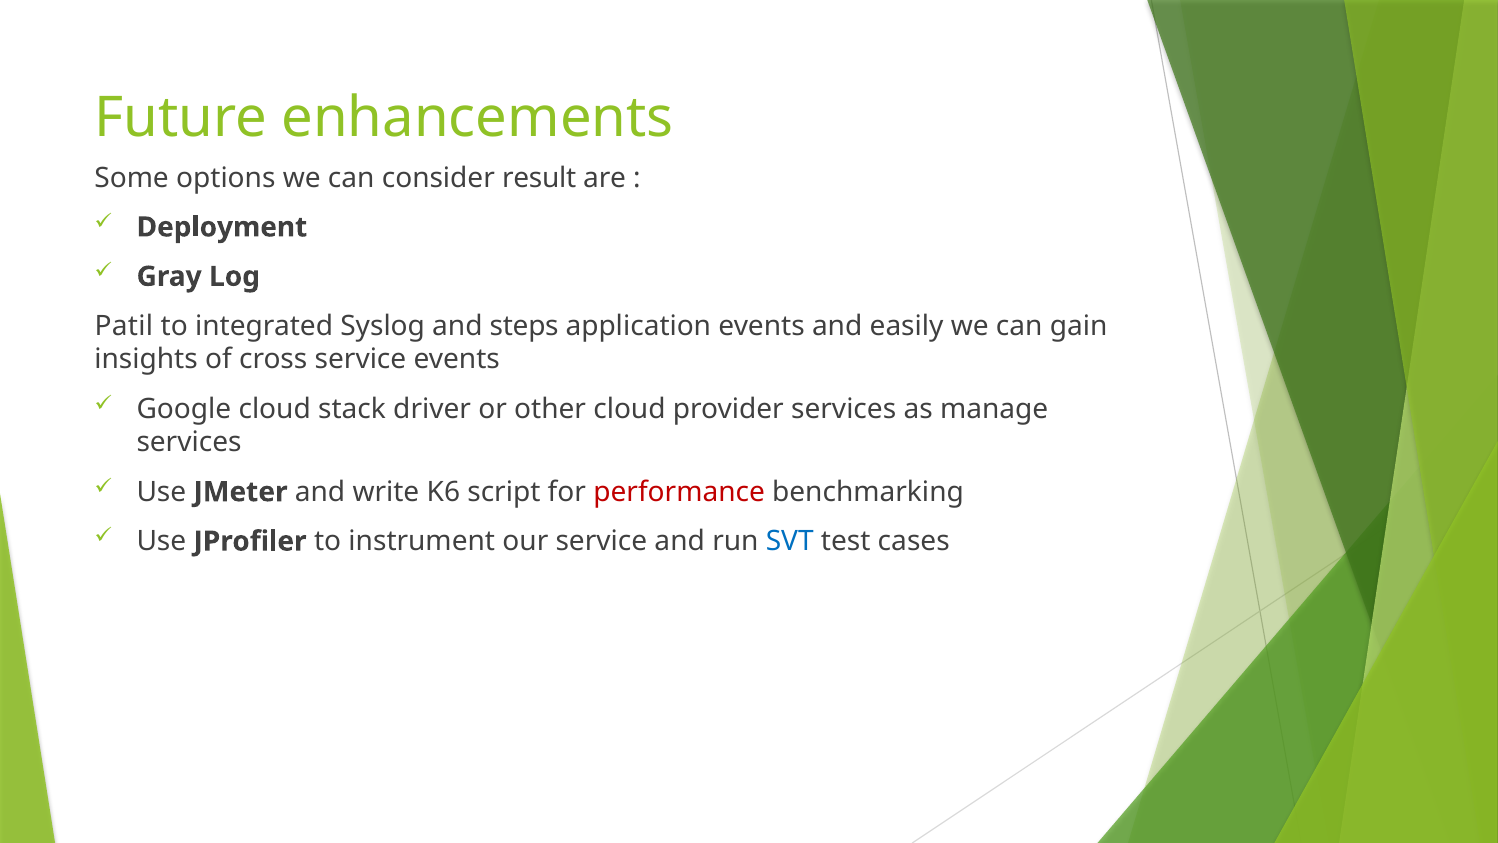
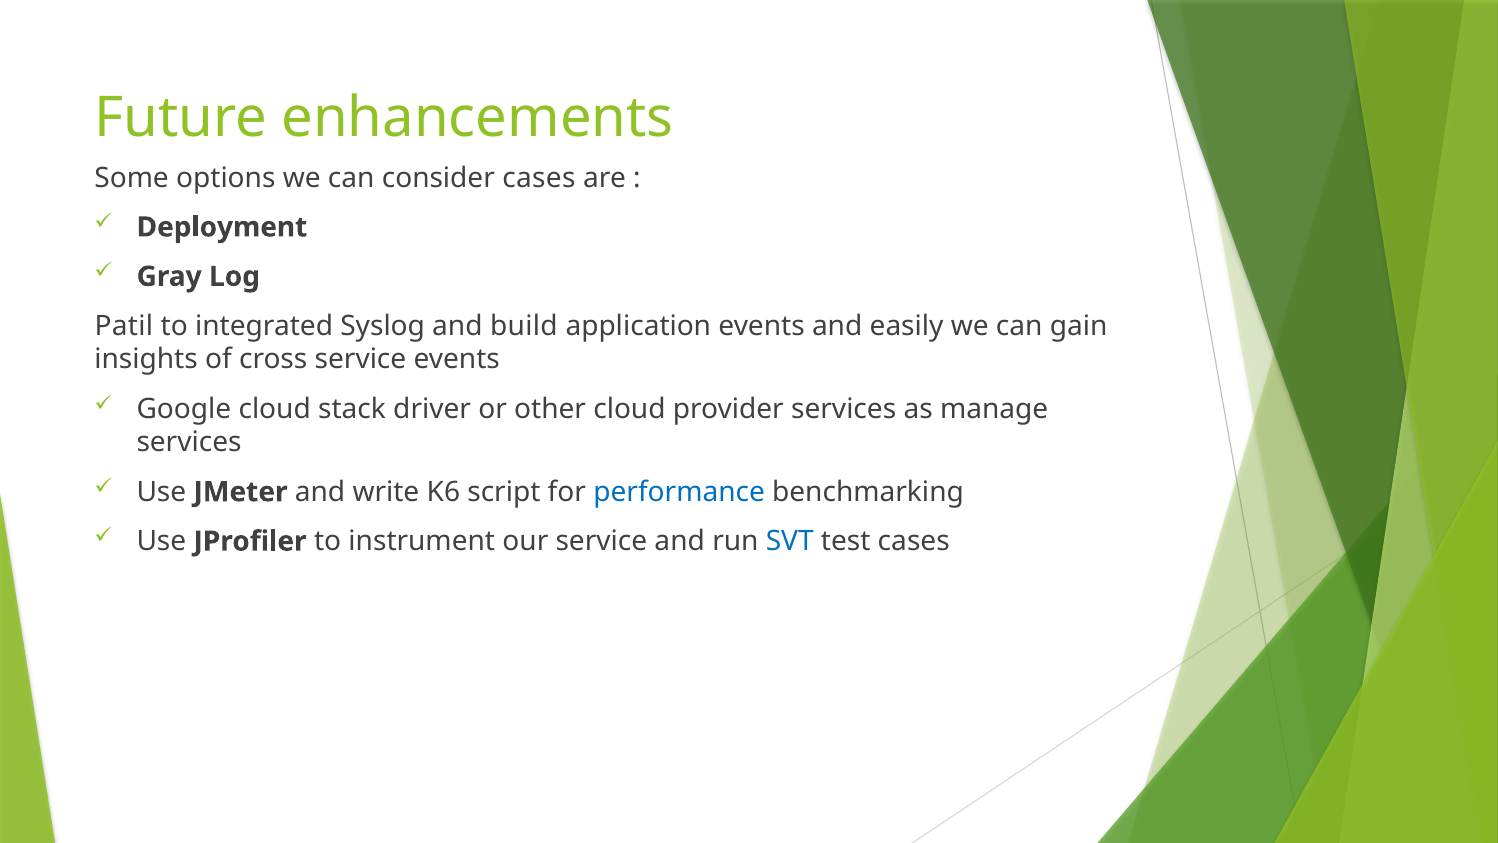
consider result: result -> cases (539, 178)
steps: steps -> build (524, 326)
performance colour: red -> blue (679, 492)
